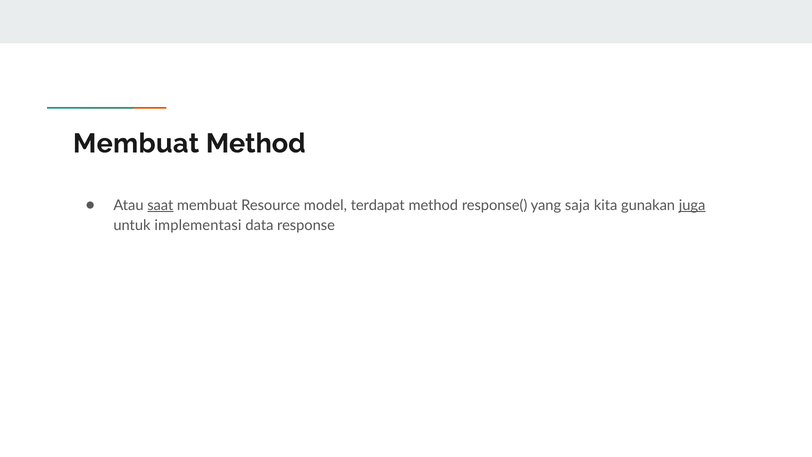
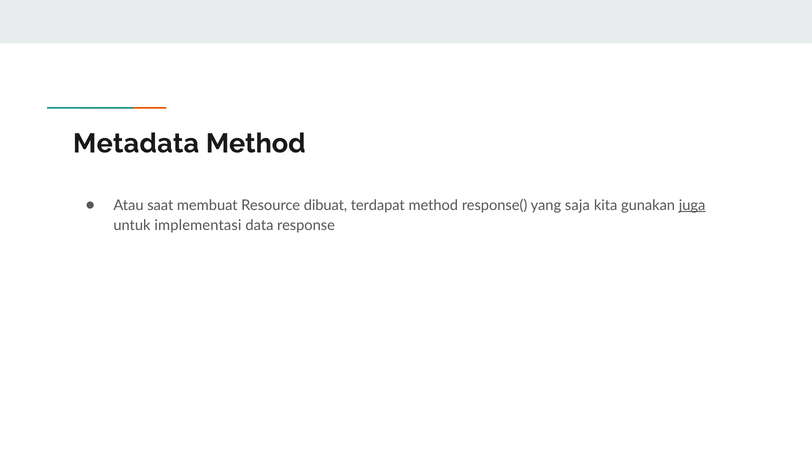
Membuat: Membuat -> Metadata (136, 143)
saat underline: present -> none (160, 205)
model: model -> dibuat (325, 205)
